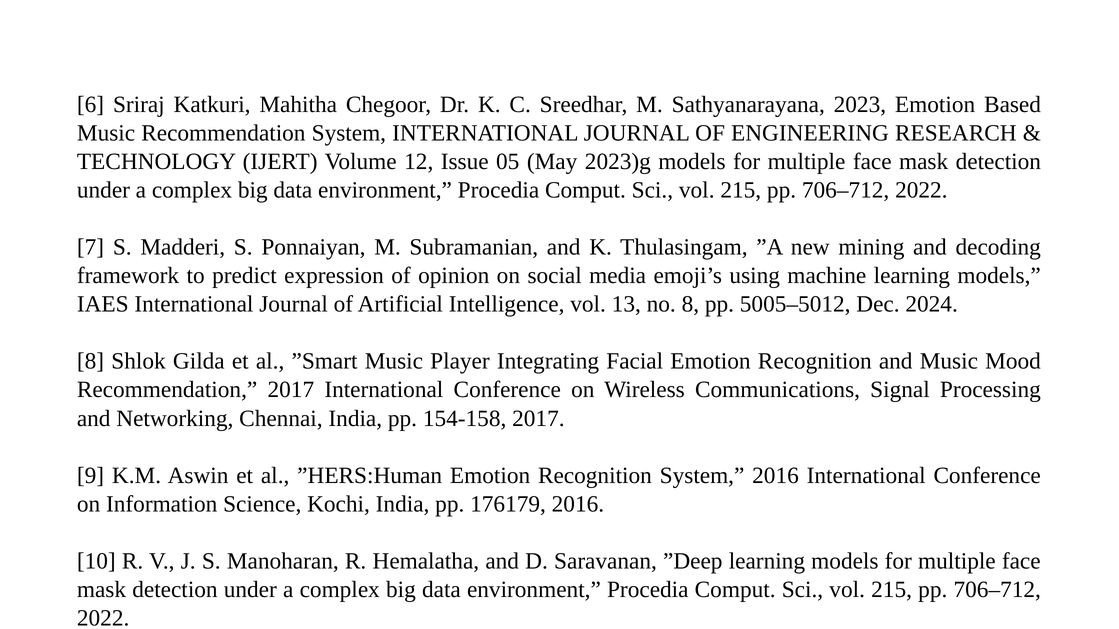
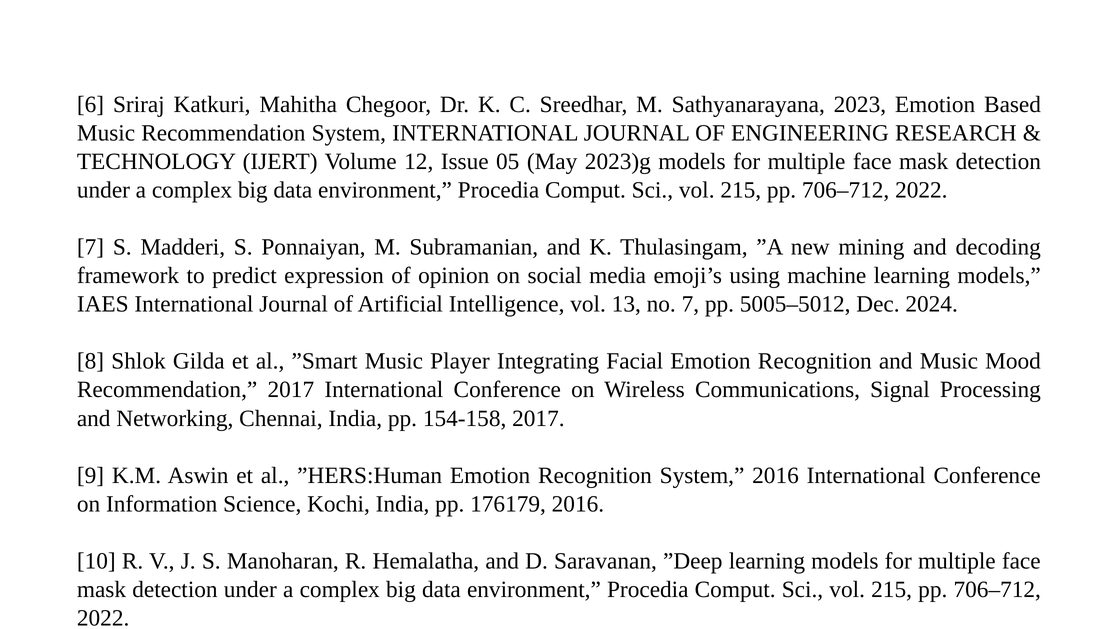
no 8: 8 -> 7 (690, 305)
